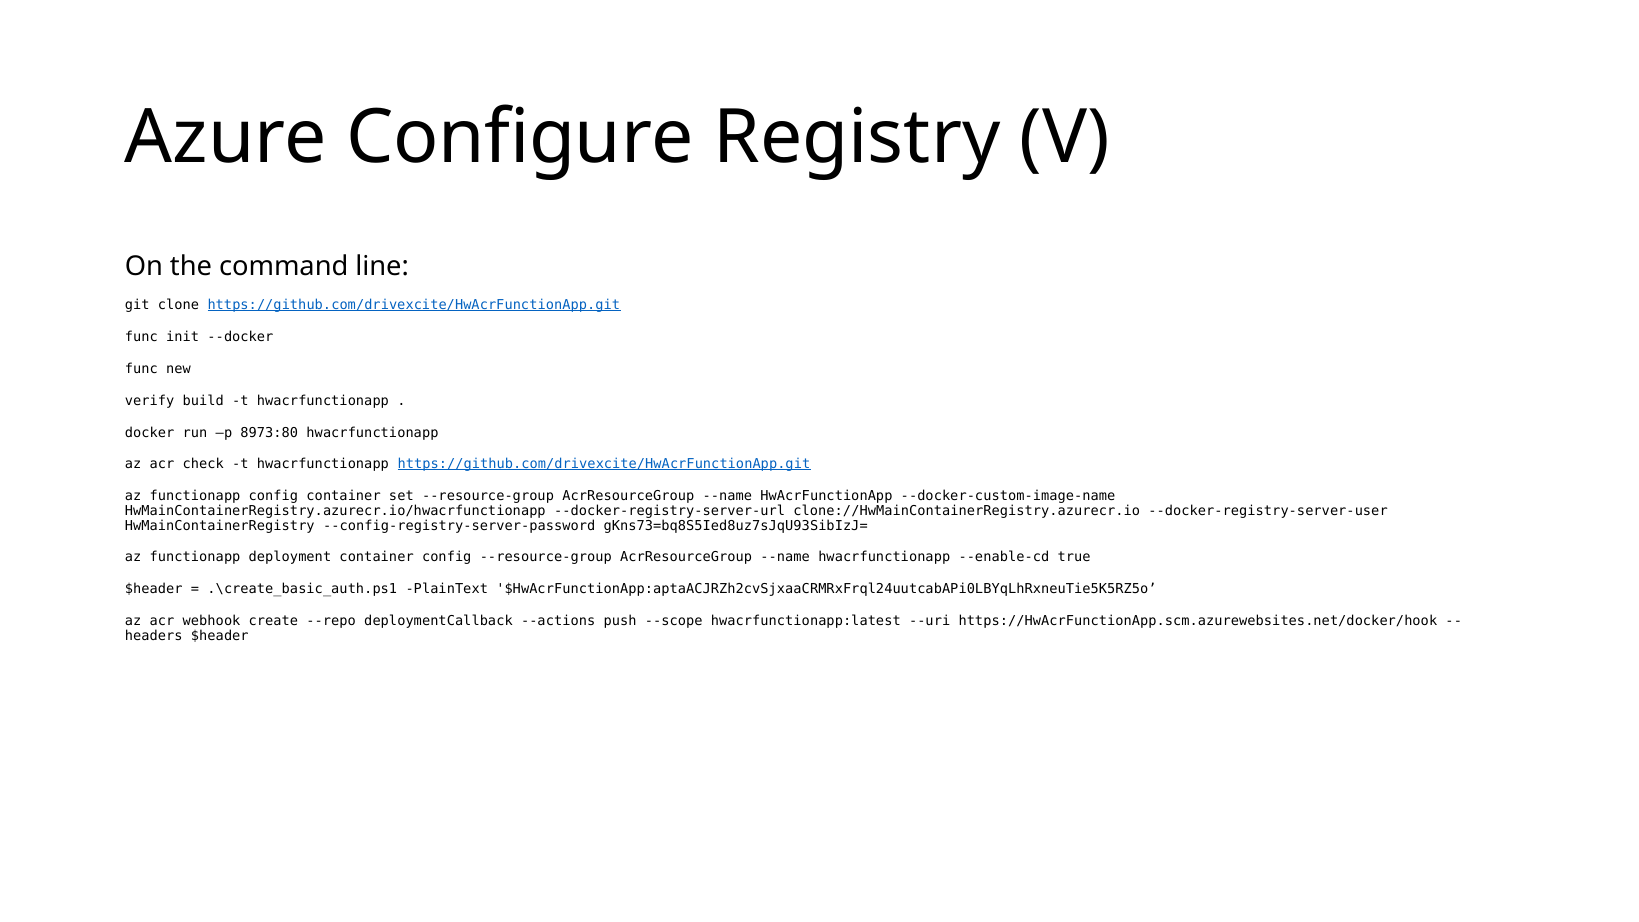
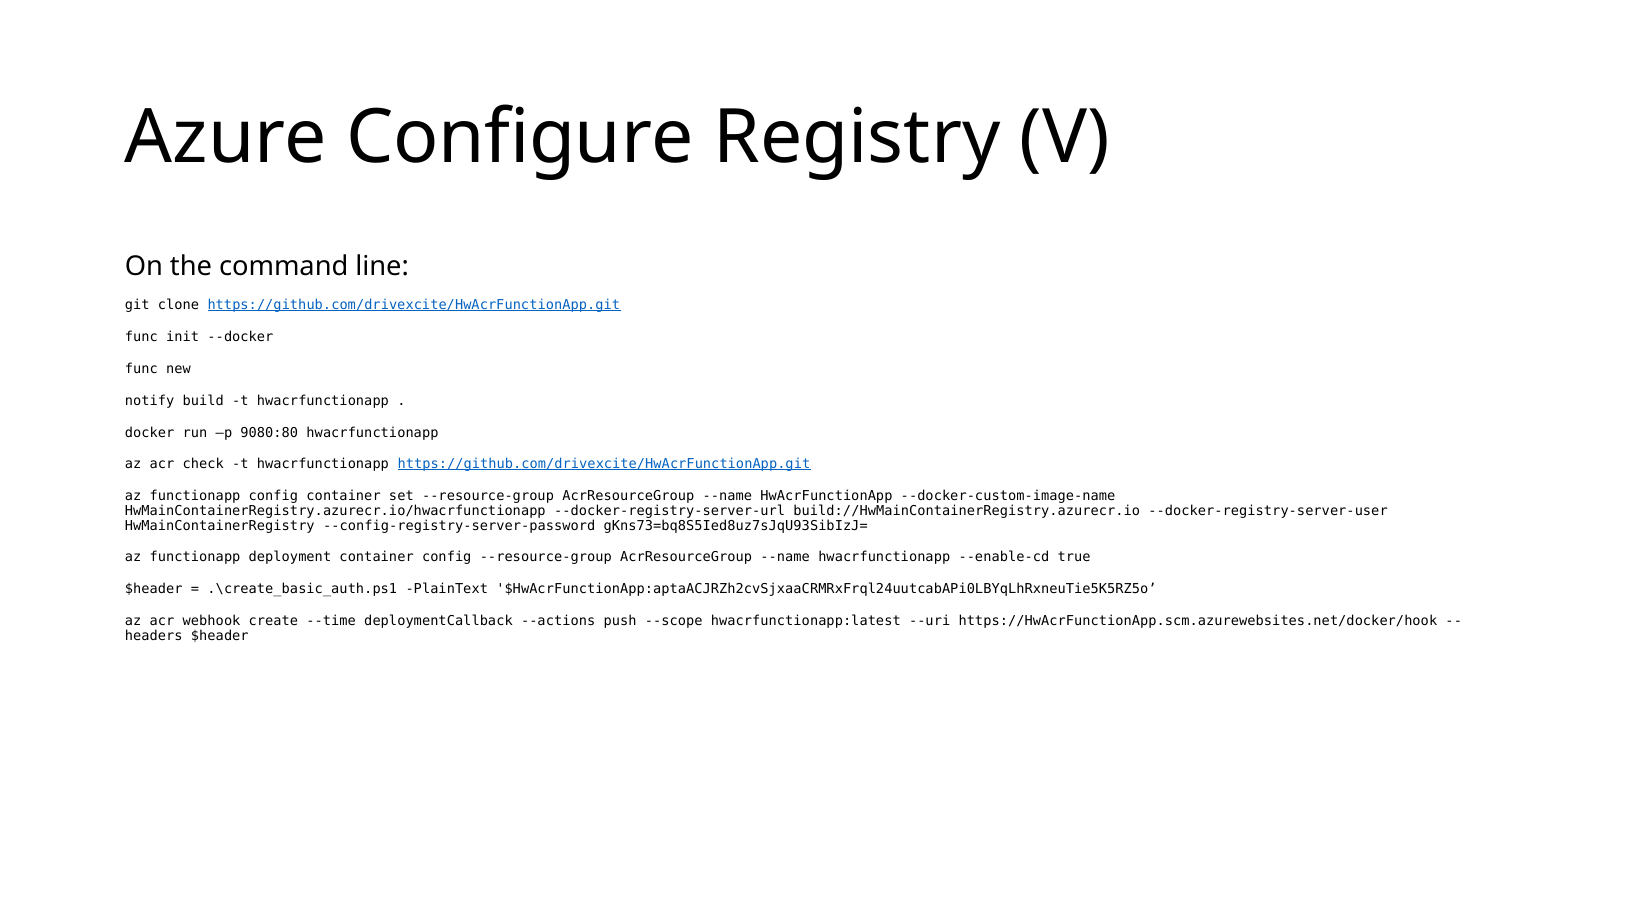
verify: verify -> notify (150, 401)
8973:80: 8973:80 -> 9080:80 (269, 433)
clone://HwMainContainerRegistry.azurecr.io: clone://HwMainContainerRegistry.azurecr.io -> build://HwMainContainerRegistry.azurecr.io (967, 511)
--repo: --repo -> --time (331, 621)
